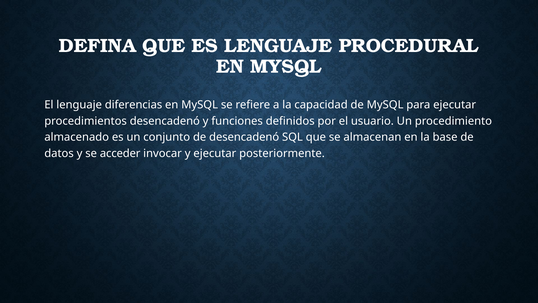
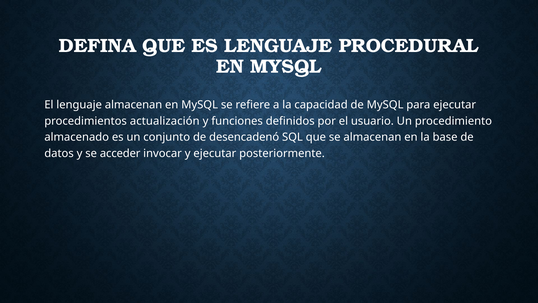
lenguaje diferencias: diferencias -> almacenan (134, 105)
procedimientos desencadenó: desencadenó -> actualización (165, 121)
